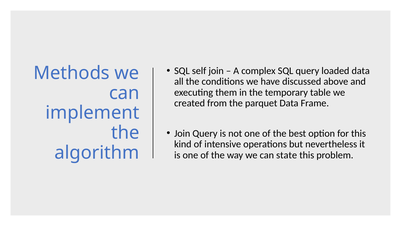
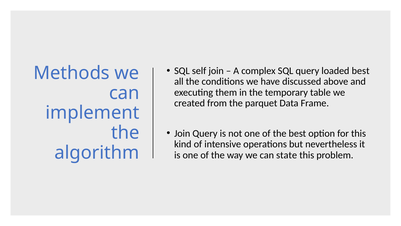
loaded data: data -> best (361, 71)
